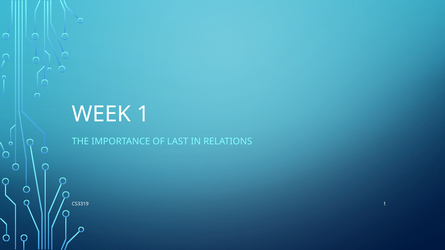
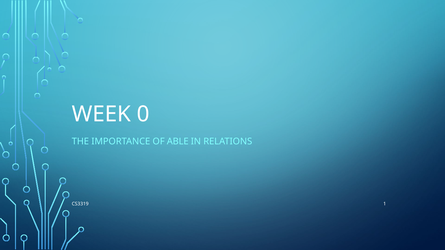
WEEK 1: 1 -> 0 (143, 114)
LAST: LAST -> ABLE (178, 142)
